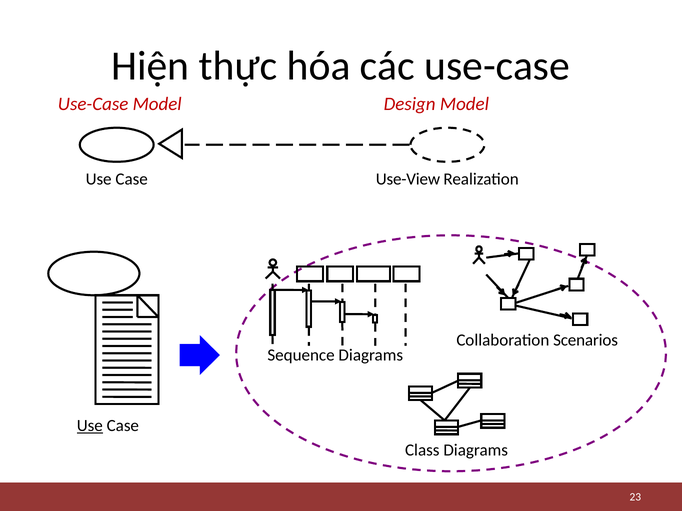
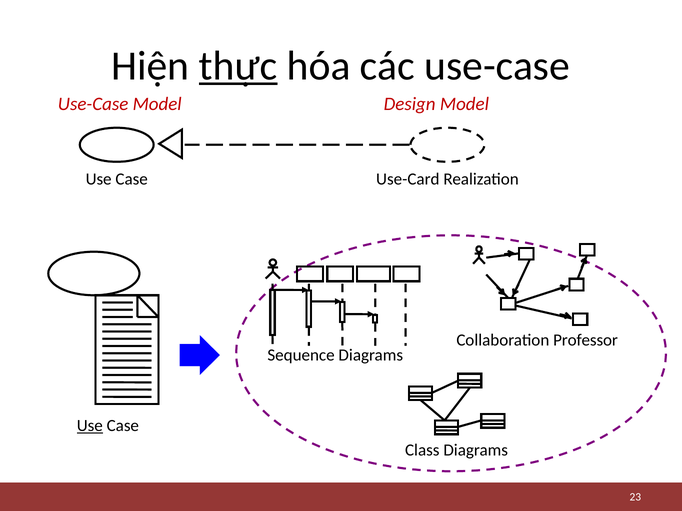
thực underline: none -> present (238, 66)
Use-View: Use-View -> Use-Card (408, 179)
Scenarios: Scenarios -> Professor (586, 340)
